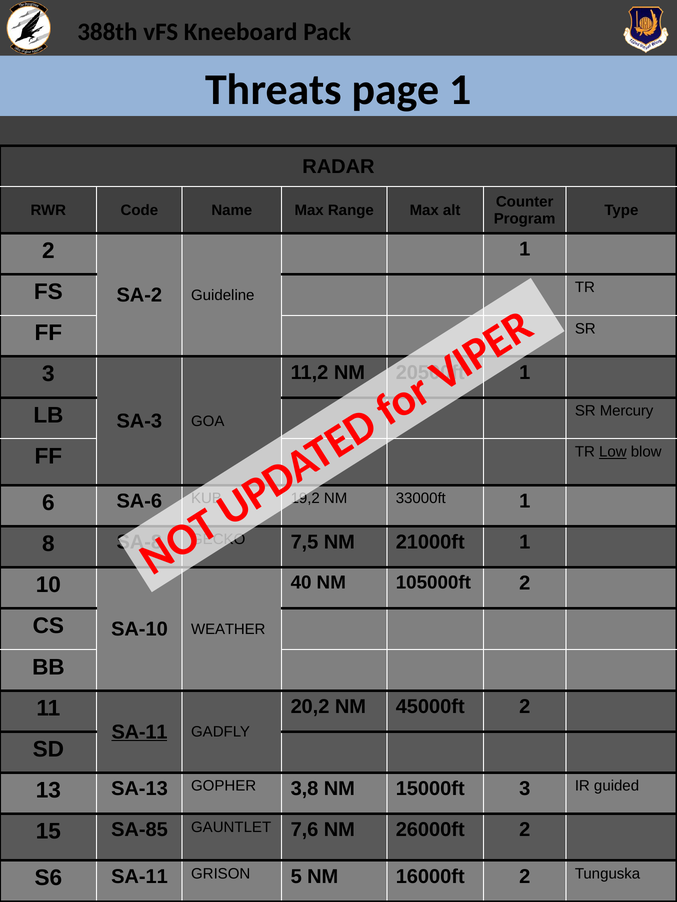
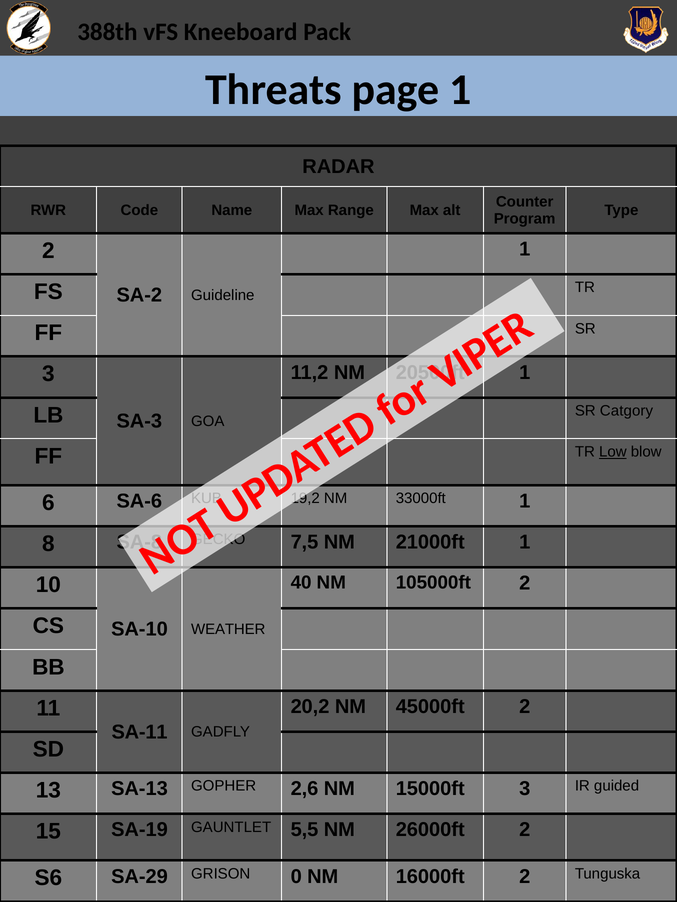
Mercury: Mercury -> Catgory (626, 411)
SA-11 underline: present -> none (140, 733)
3,8: 3,8 -> 2,6 (304, 789)
SA-85: SA-85 -> SA-19 (139, 830)
7,6: 7,6 -> 5,5 (304, 830)
S6 SA-11: SA-11 -> SA-29 (139, 877)
5: 5 -> 0 (296, 877)
